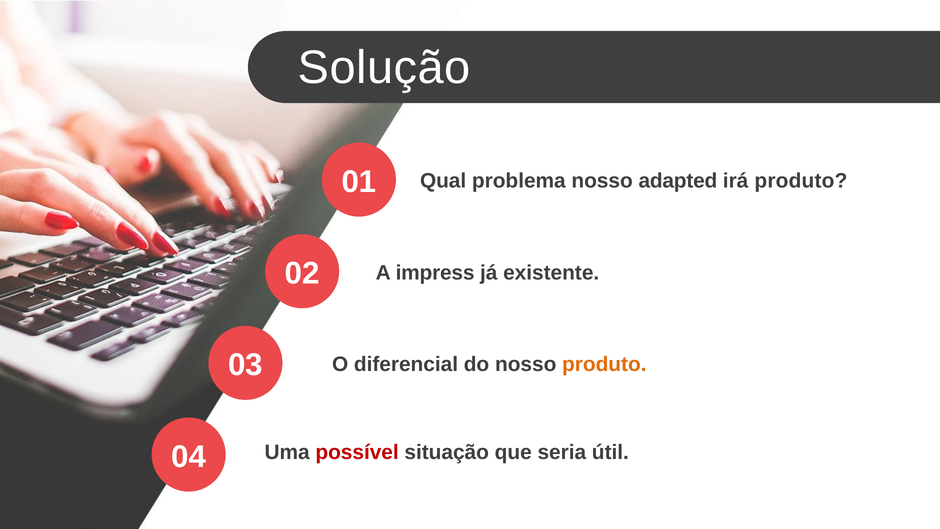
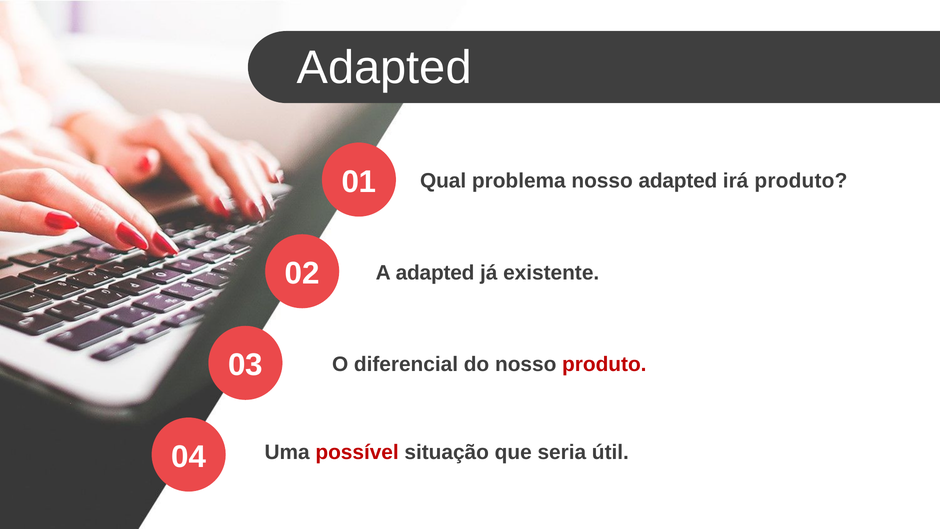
Solução: Solução -> Adapted (384, 68)
A impress: impress -> adapted (435, 273)
produto colour: orange -> red (604, 364)
